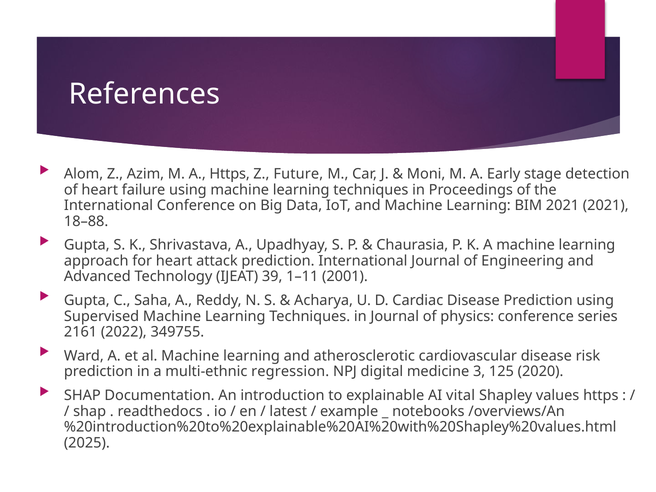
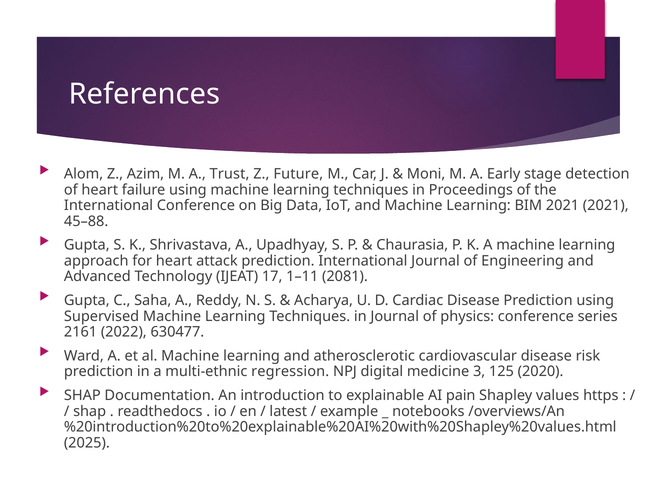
A Https: Https -> Trust (229, 174)
18–88: 18–88 -> 45–88 (86, 221)
39: 39 -> 17 (272, 277)
2001: 2001 -> 2081 (345, 277)
349755: 349755 -> 630477 (177, 332)
vital: vital -> pain (461, 396)
